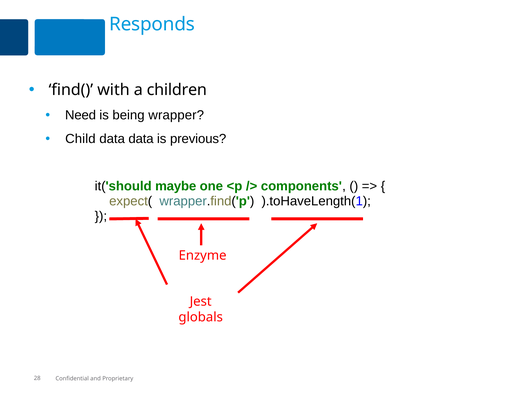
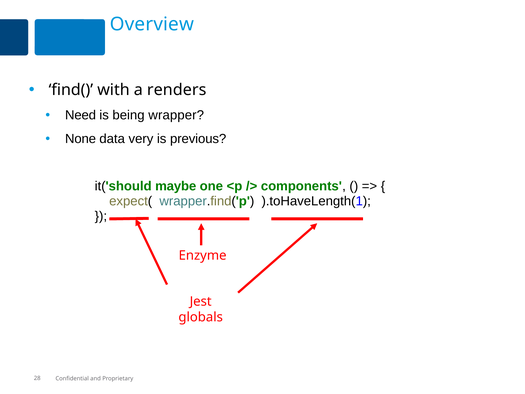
Responds: Responds -> Overview (152, 24)
children: children -> renders (177, 90)
Child: Child -> None (81, 139)
data data: data -> very (141, 139)
